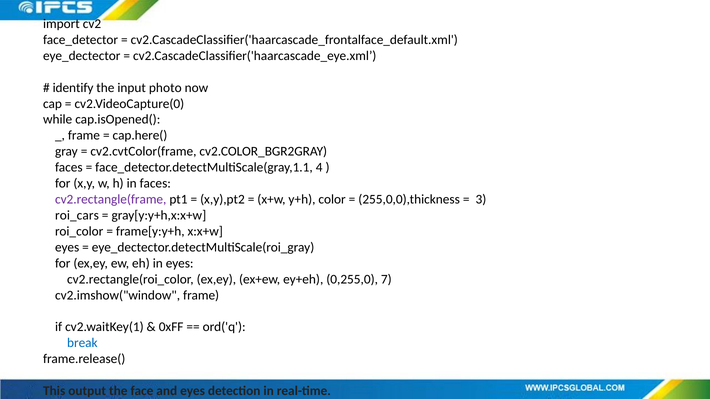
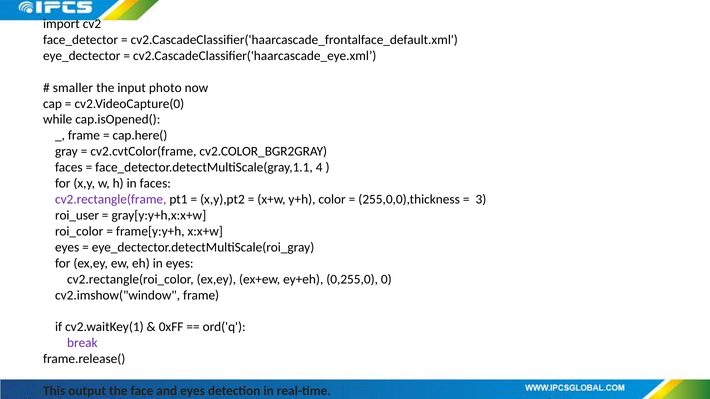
identify: identify -> smaller (73, 88)
roi_cars: roi_cars -> roi_user (77, 216)
7: 7 -> 0 (386, 279)
break colour: blue -> purple (82, 343)
